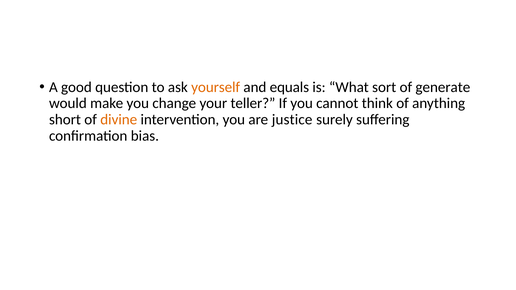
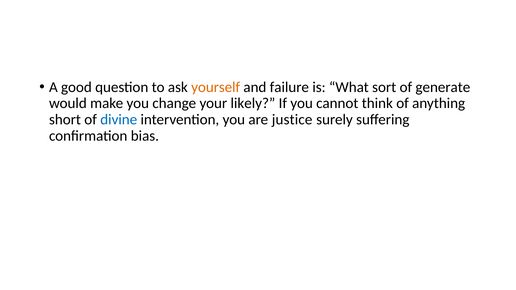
equals: equals -> failure (289, 87)
teller: teller -> likely (253, 103)
divine colour: orange -> blue (119, 120)
